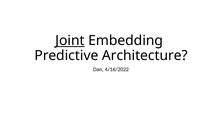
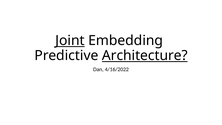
Architecture underline: none -> present (145, 55)
